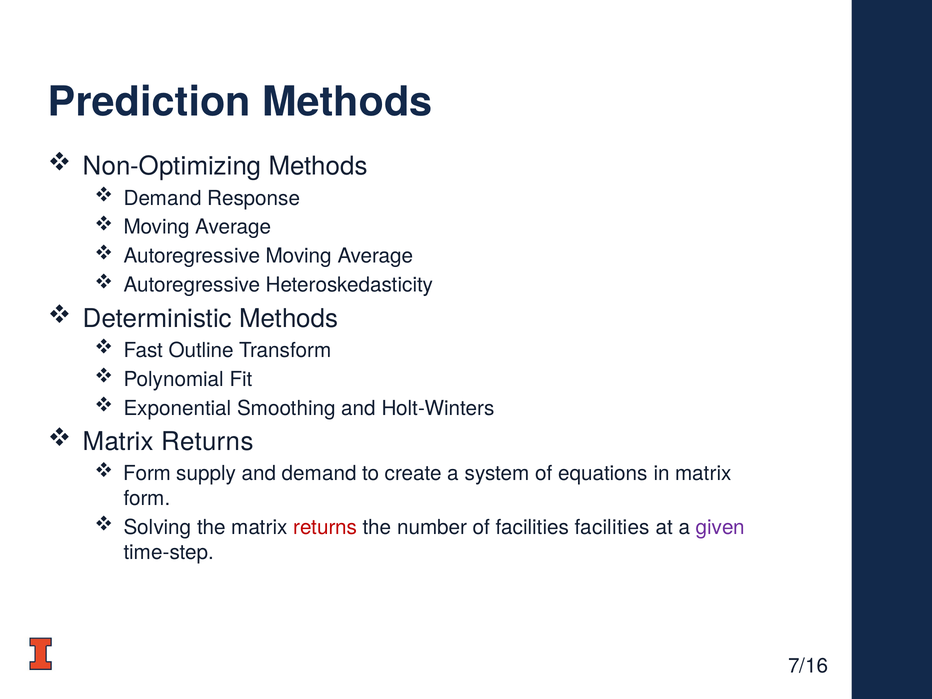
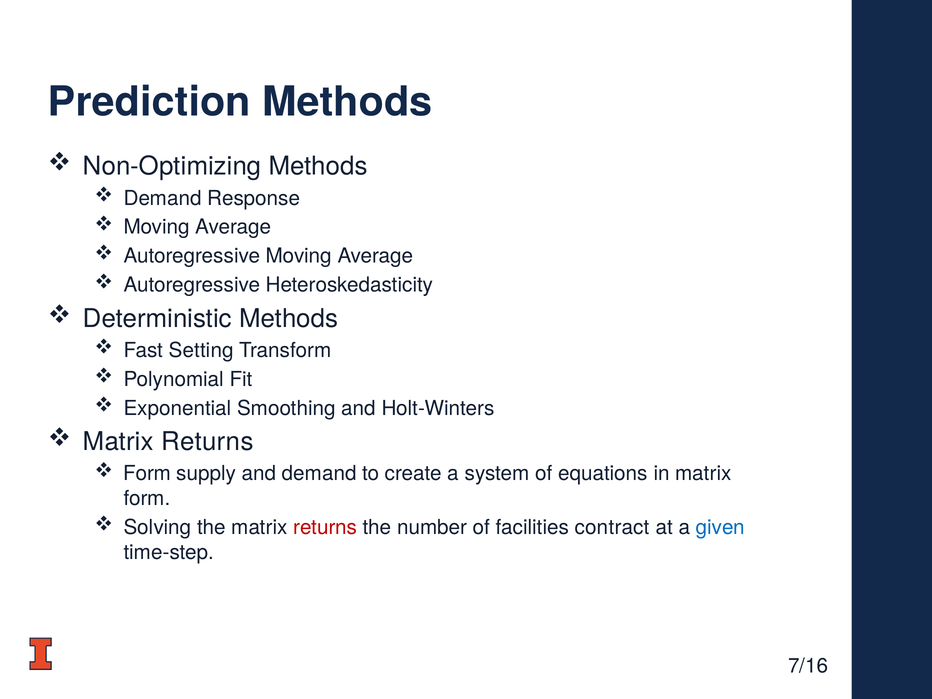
Outline: Outline -> Setting (201, 350)
facilities facilities: facilities -> contract (612, 527)
given colour: purple -> blue (720, 527)
